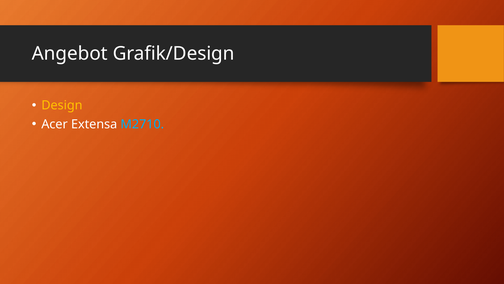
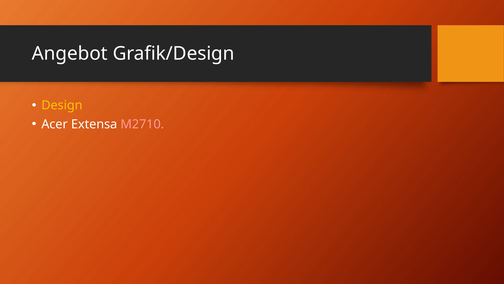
M2710 colour: light blue -> pink (142, 124)
